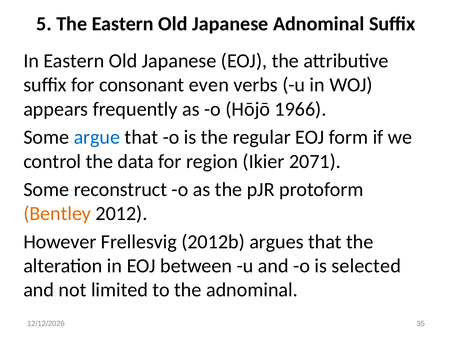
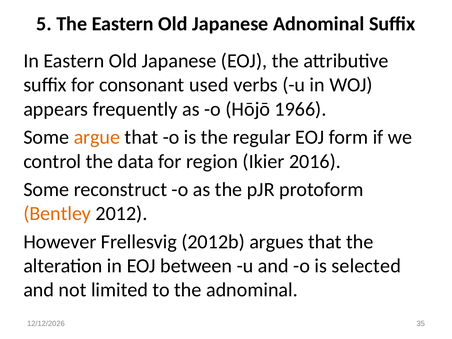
even: even -> used (209, 85)
argue colour: blue -> orange (97, 137)
2071: 2071 -> 2016 (315, 161)
